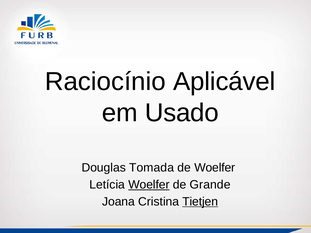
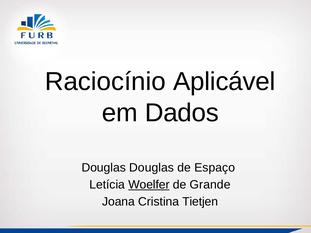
Usado: Usado -> Dados (182, 113)
Douglas Tomada: Tomada -> Douglas (152, 168)
de Woelfer: Woelfer -> Espaço (215, 168)
Tietjen underline: present -> none (200, 202)
